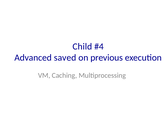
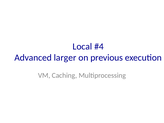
Child: Child -> Local (82, 46)
saved: saved -> larger (65, 58)
